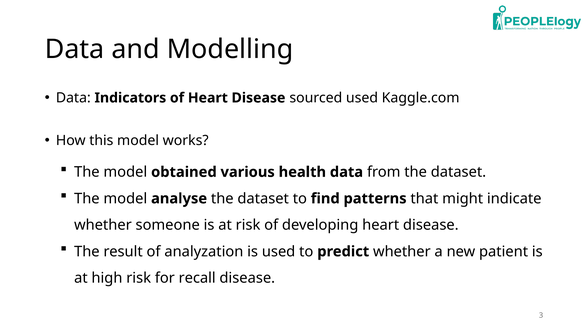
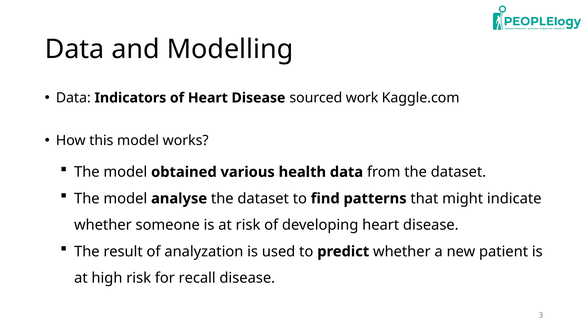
sourced used: used -> work (362, 98)
